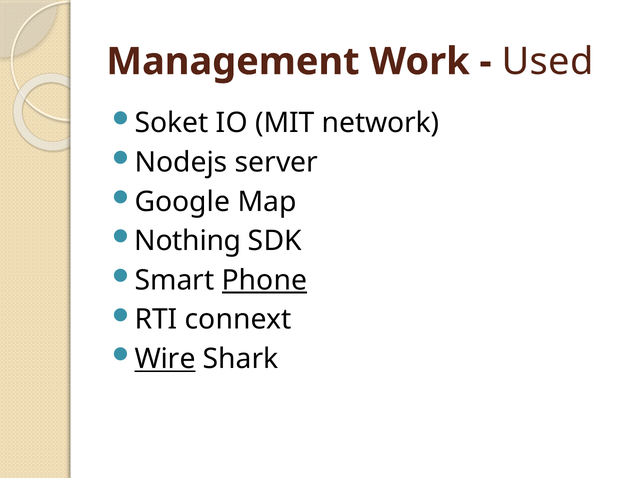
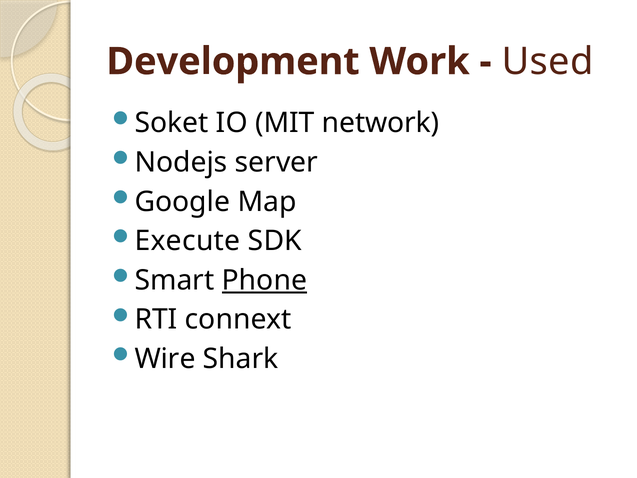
Management: Management -> Development (233, 62)
Nothing: Nothing -> Execute (187, 241)
Wire underline: present -> none (165, 359)
